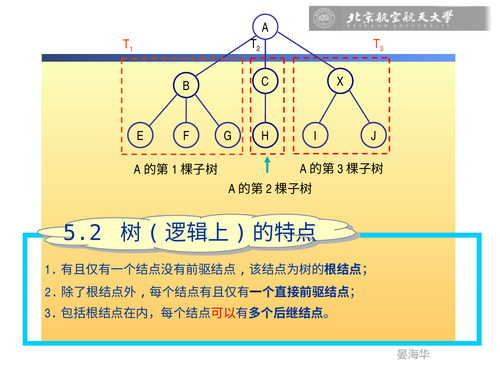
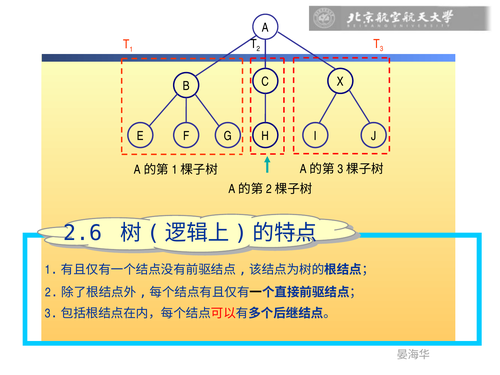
5.2: 5.2 -> 2.6 (83, 233)
